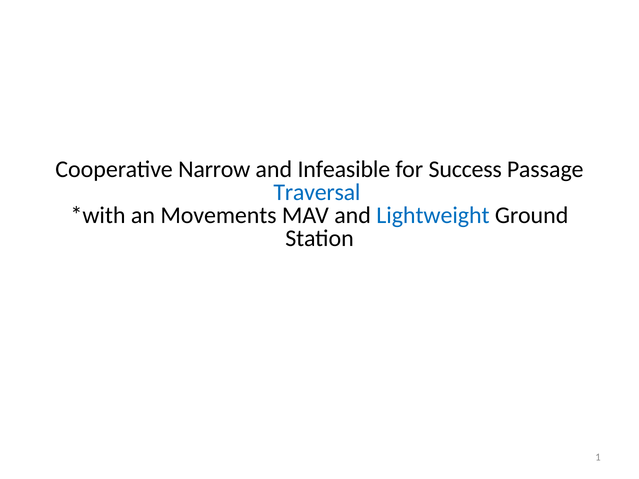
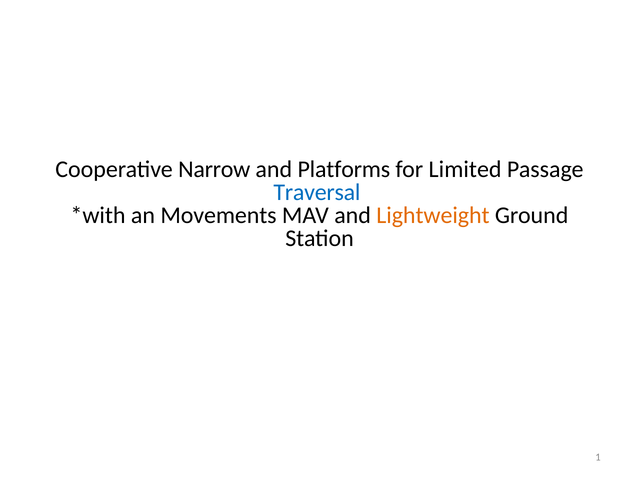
Infeasible: Infeasible -> Platforms (344, 169)
Success: Success -> Limited (465, 169)
Lightweight colour: blue -> orange (433, 215)
